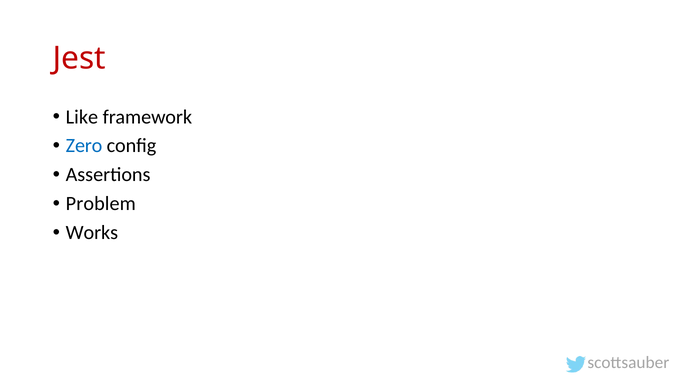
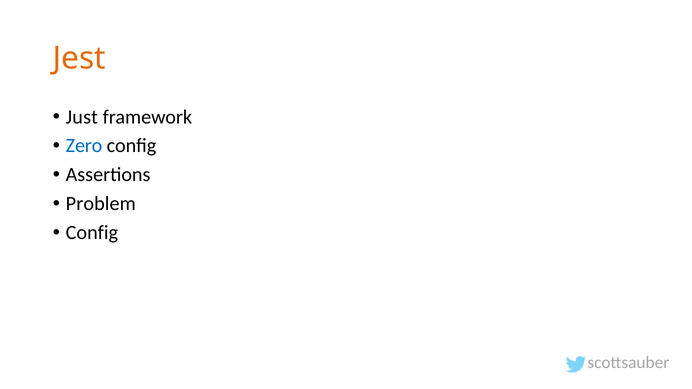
Jest colour: red -> orange (79, 58)
Like: Like -> Just (82, 117)
Works: Works -> Config (92, 233)
